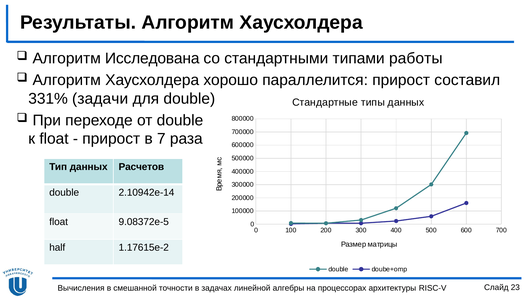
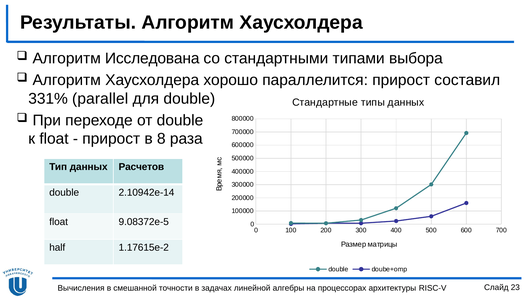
работы: работы -> выбора (416, 58)
задачи: задачи -> parallel (100, 99)
7: 7 -> 8 (161, 139)
